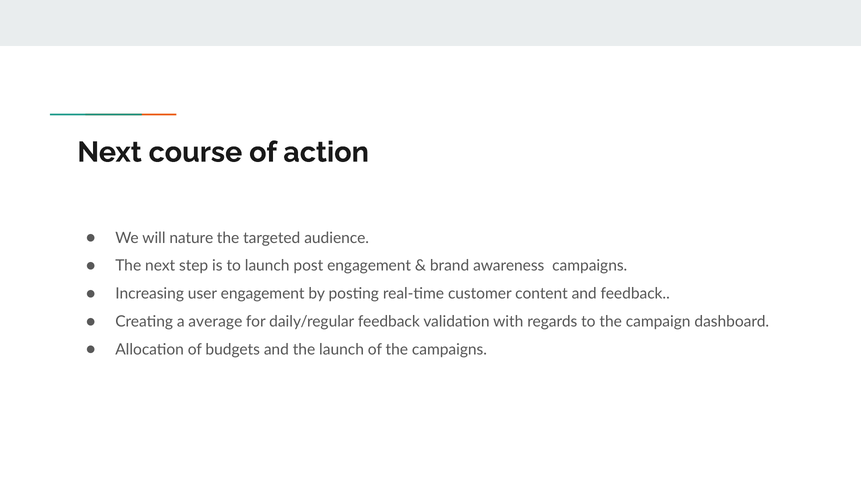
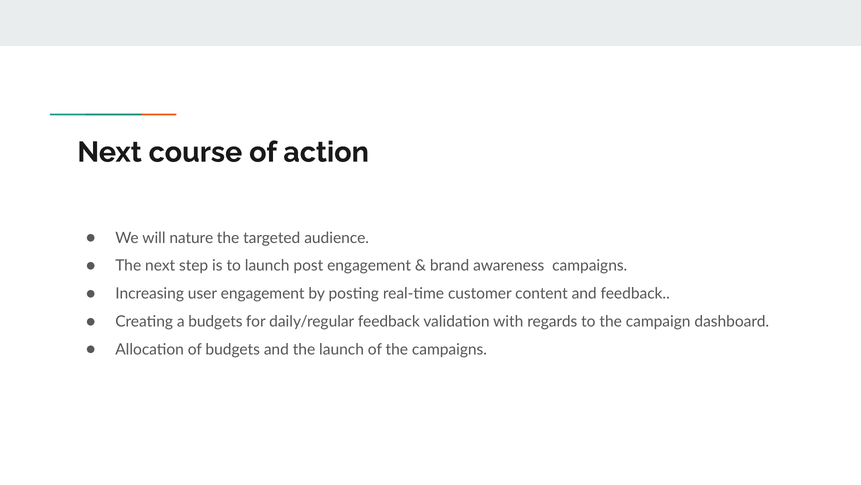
a average: average -> budgets (215, 321)
